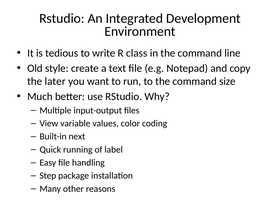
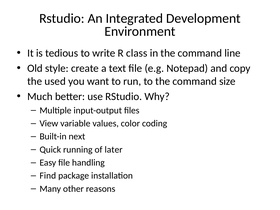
later: later -> used (55, 81)
label: label -> later (114, 150)
Step: Step -> Find (48, 176)
